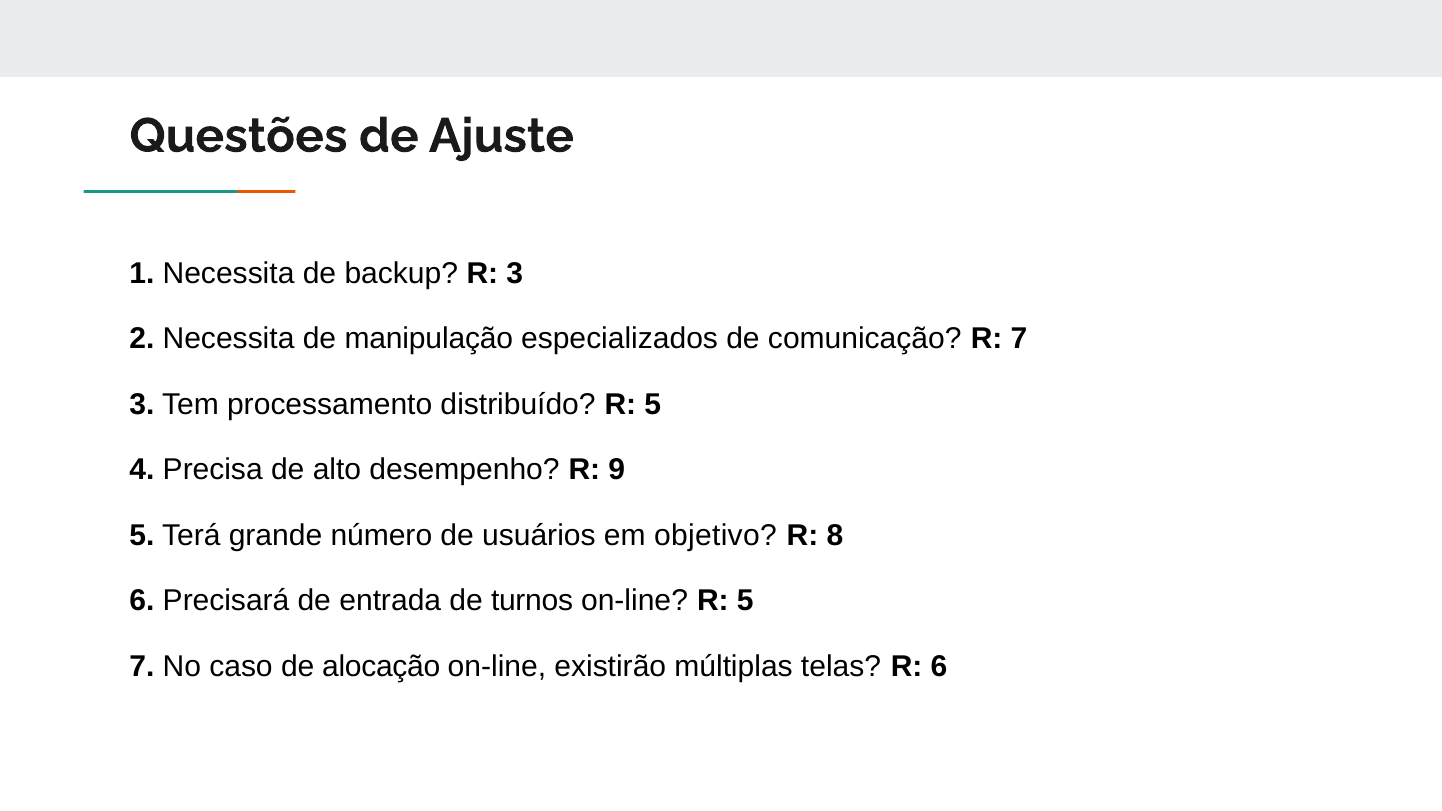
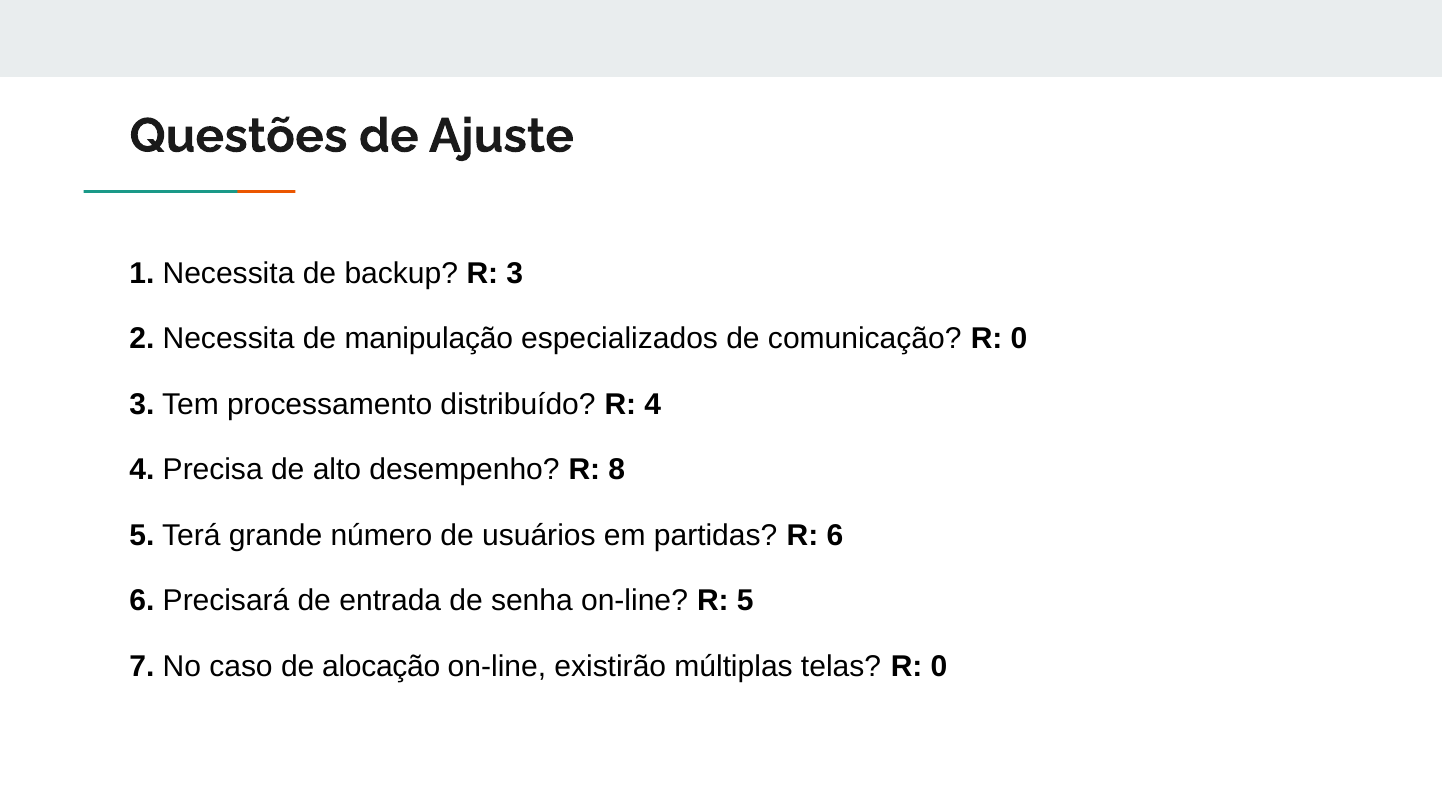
comunicação R 7: 7 -> 0 (1019, 339)
distribuído R 5: 5 -> 4 (653, 405)
9: 9 -> 8 (617, 470)
objetivo: objetivo -> partidas (716, 535)
R 8: 8 -> 6 (835, 535)
turnos: turnos -> senha (532, 601)
telas R 6: 6 -> 0 (939, 666)
